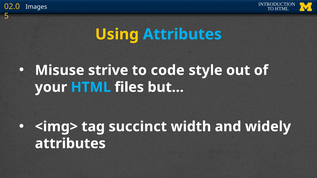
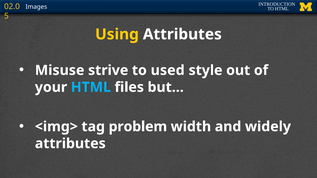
Attributes colour: light blue -> white (182, 34)
code: code -> used (168, 70)
succinct: succinct -> problem (138, 127)
